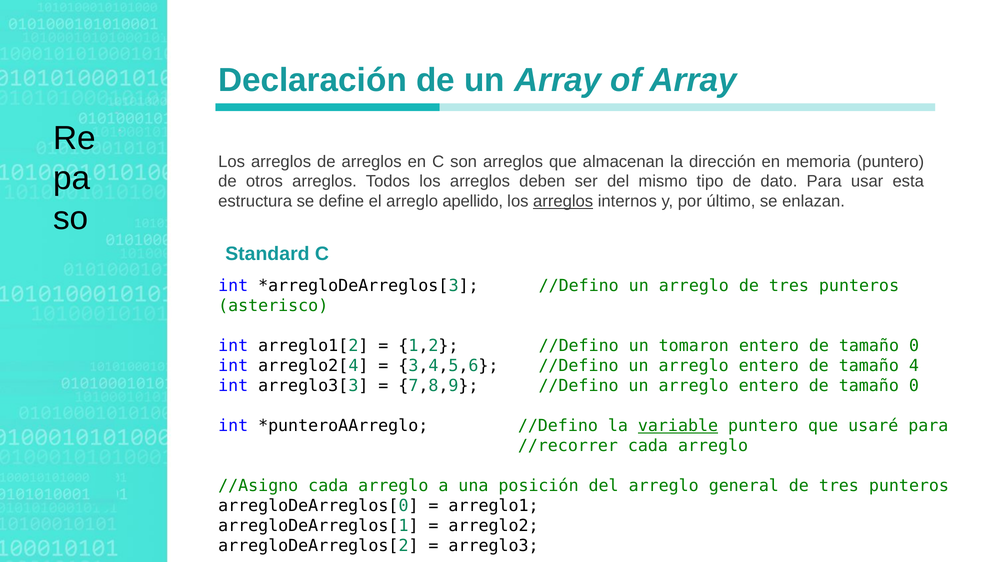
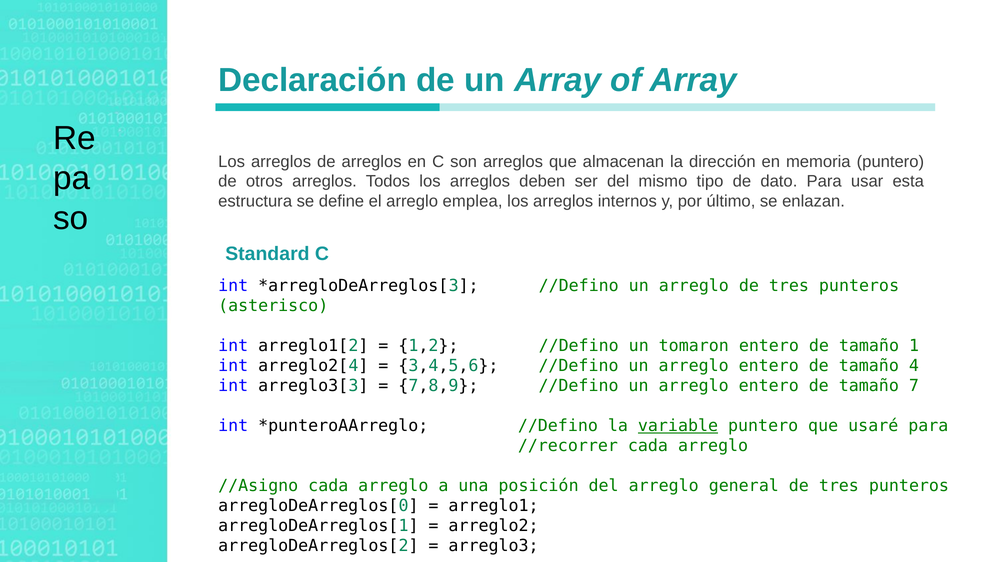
apellido: apellido -> emplea (473, 201)
arreglos underline: present -> none (563, 201)
0: 0 -> 1 (914, 346)
0: 0 -> 7 (914, 386)
